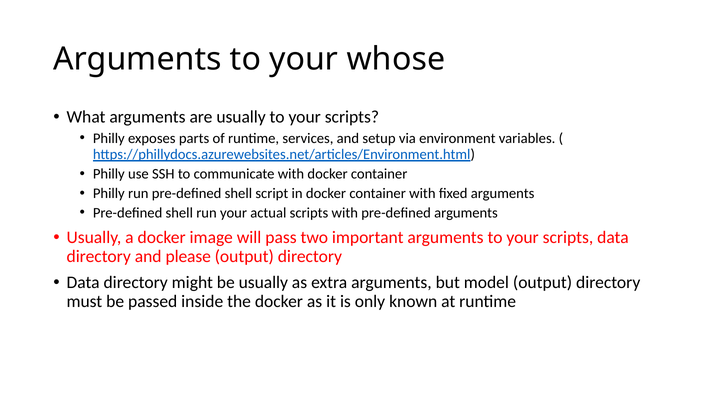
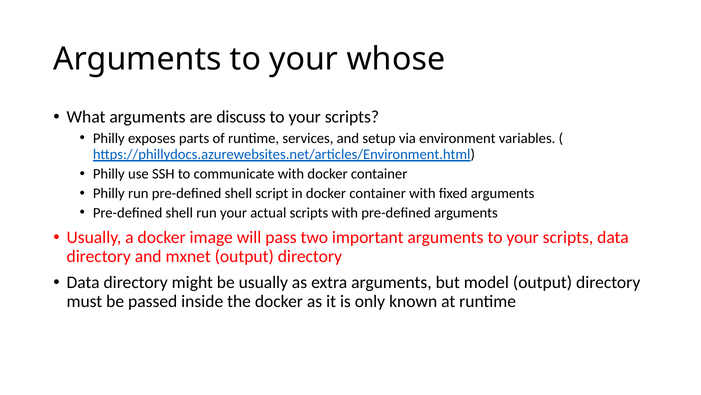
are usually: usually -> discuss (241, 117)
please: please -> mxnet (188, 256)
